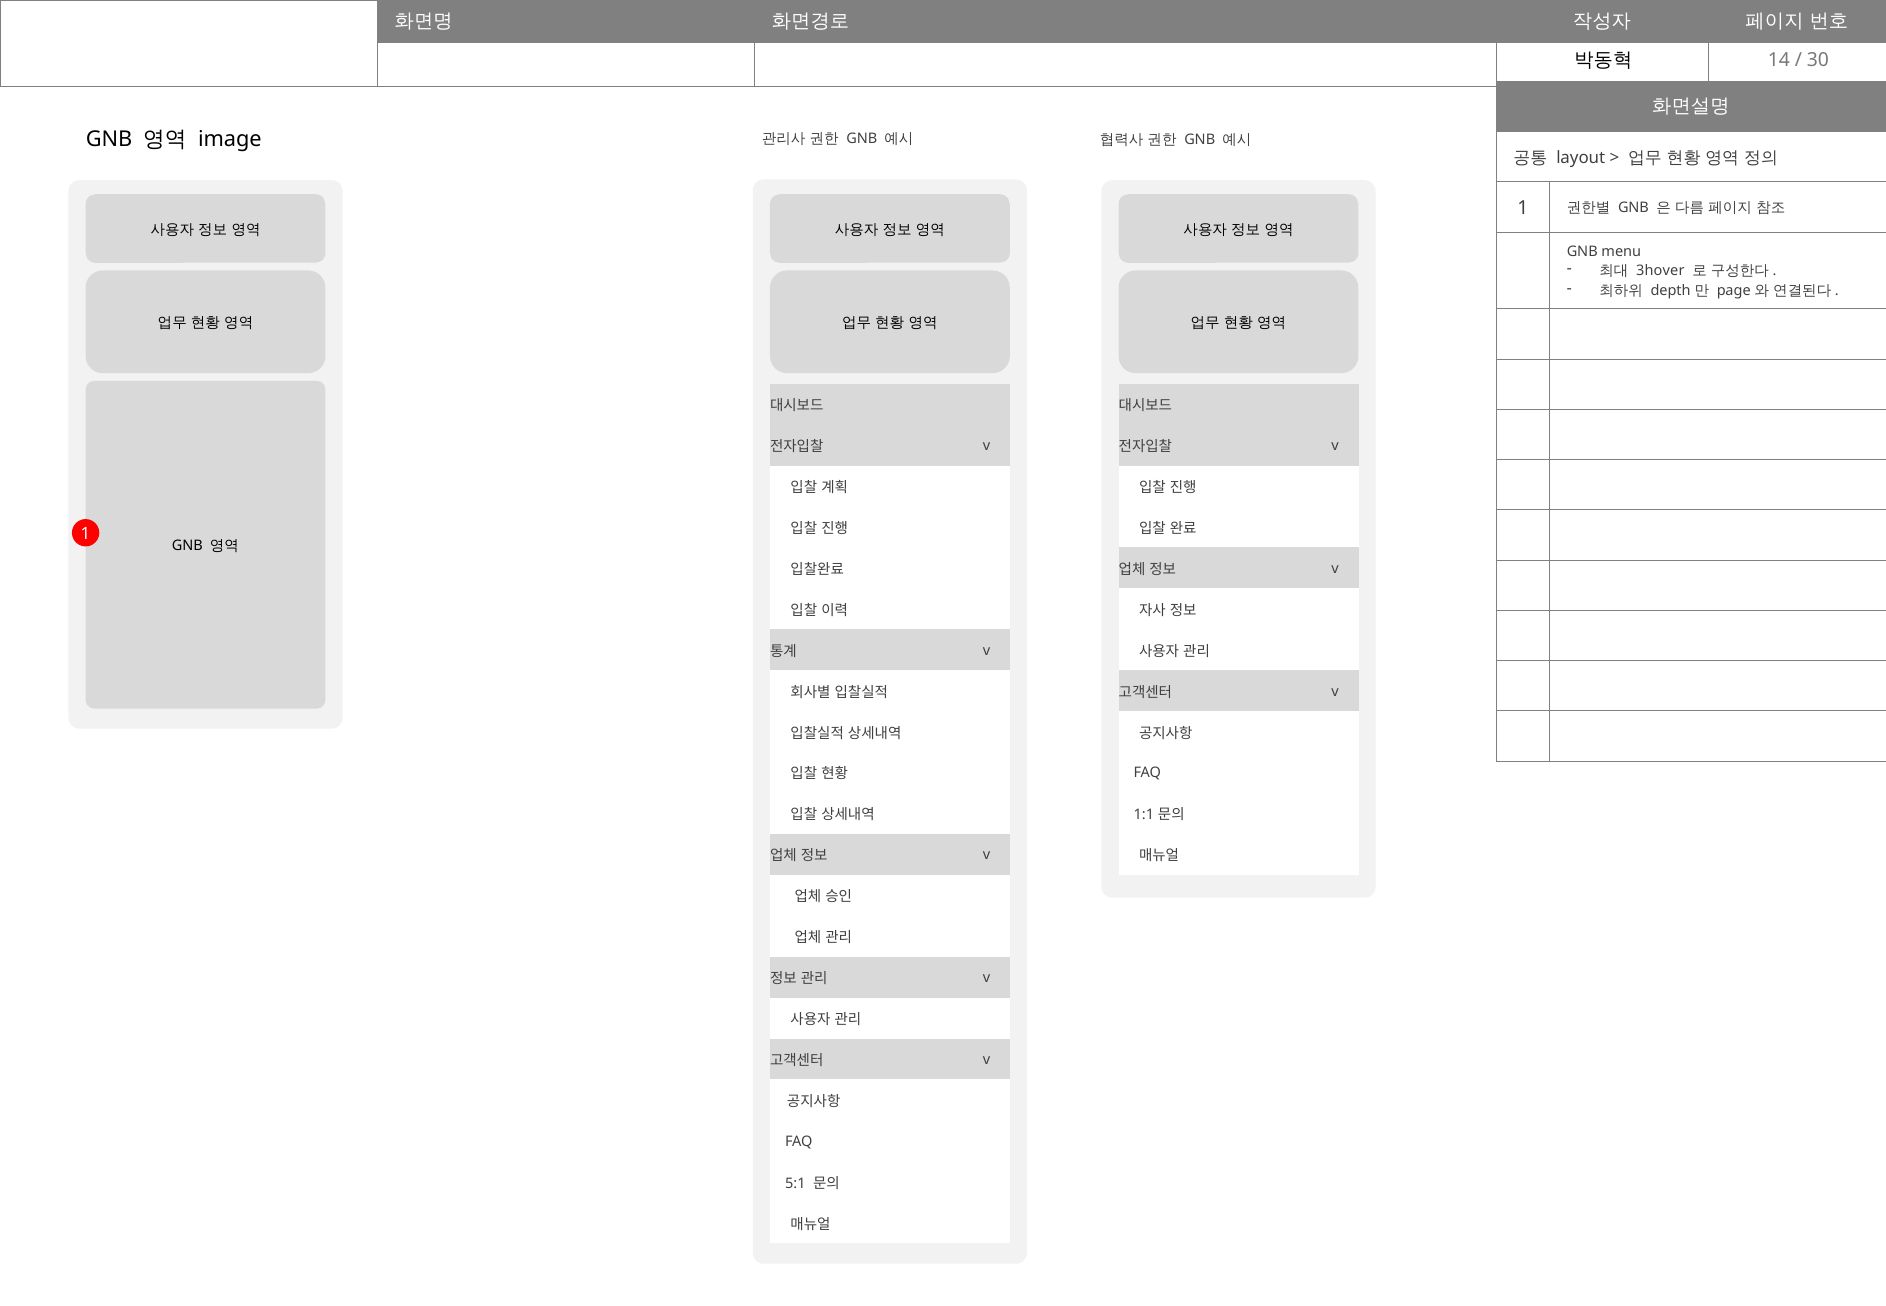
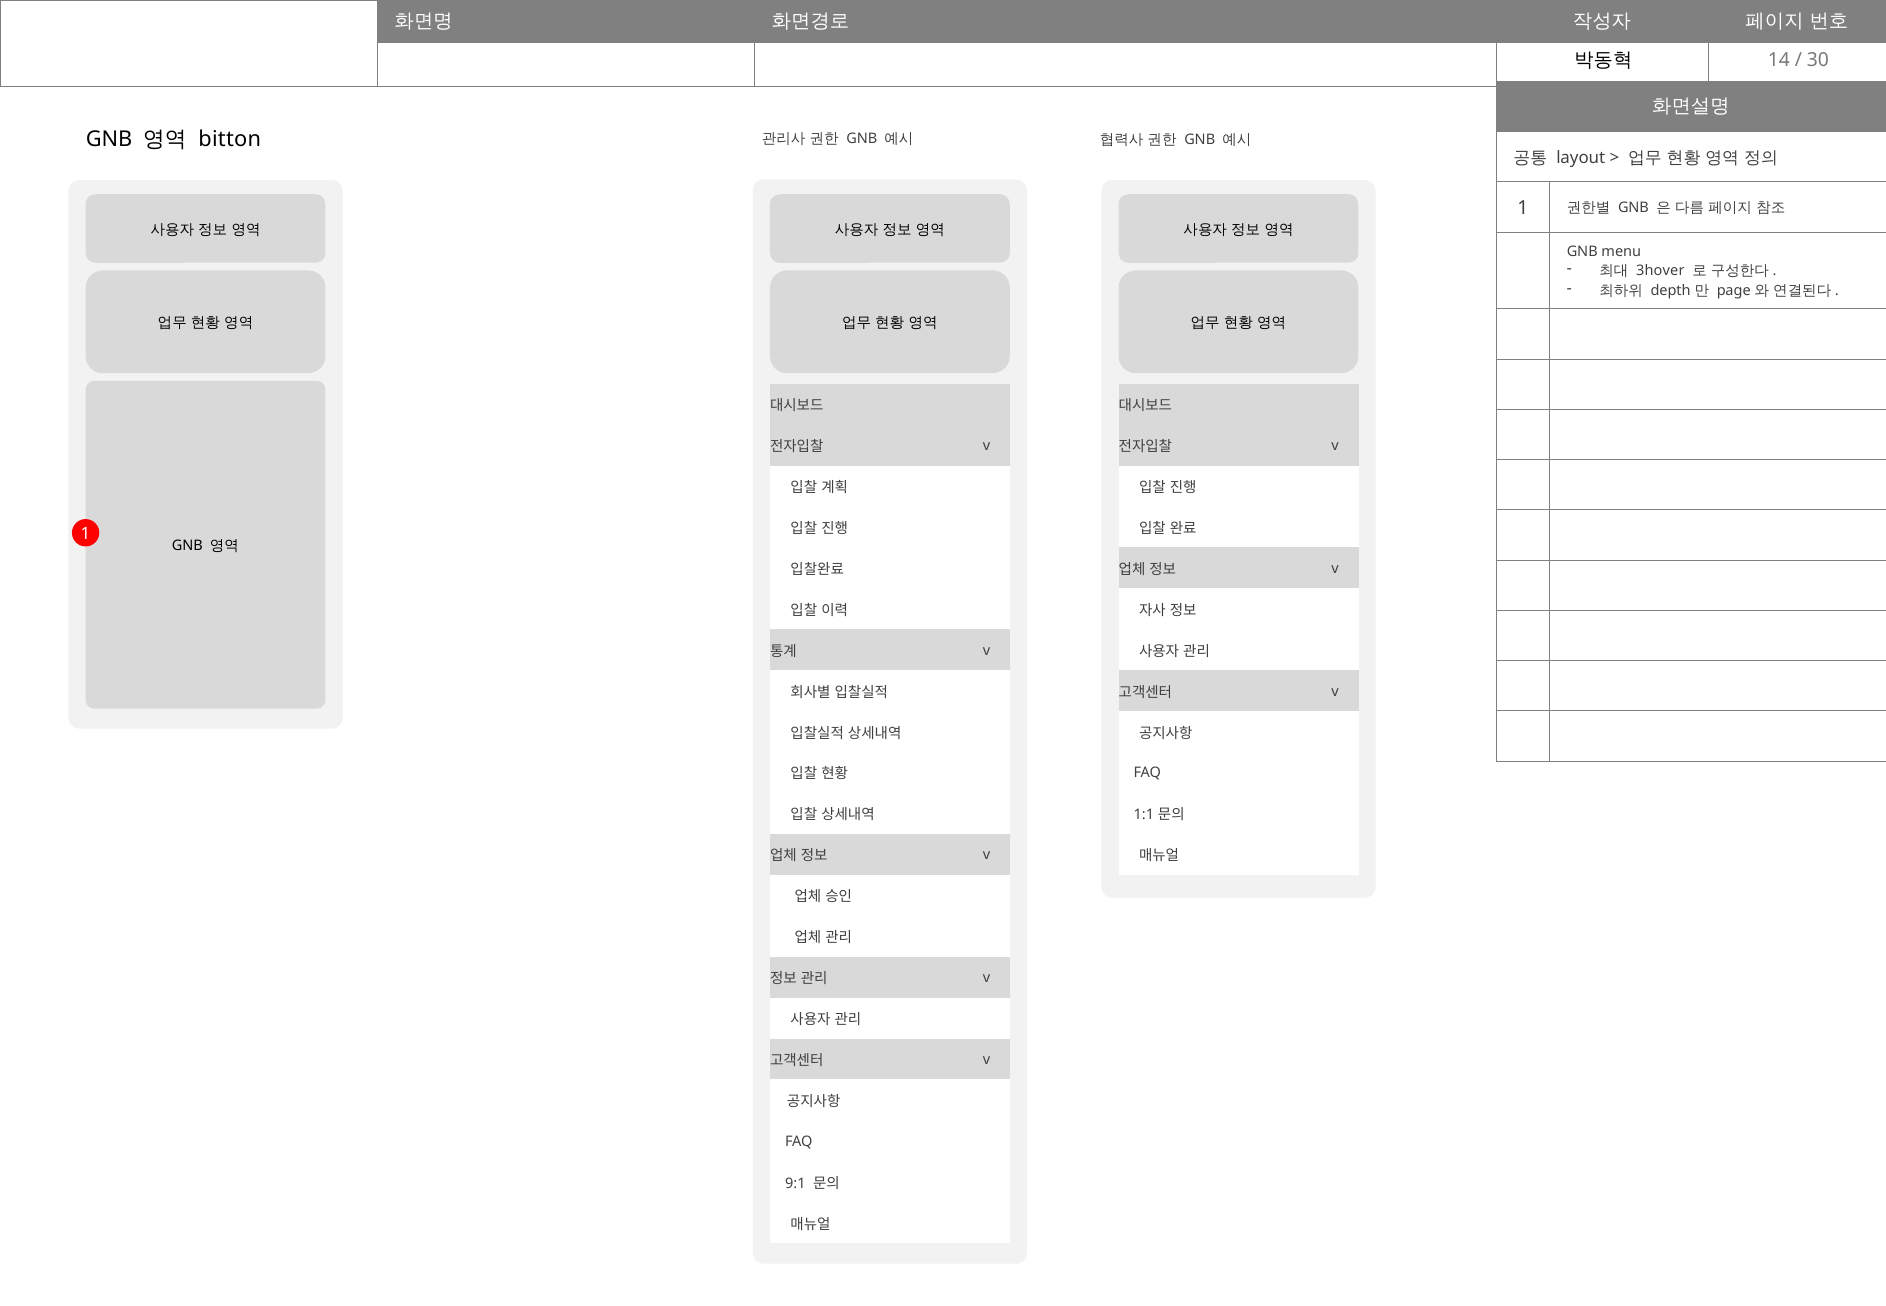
image: image -> bitton (230, 140)
5:1: 5:1 -> 9:1 (795, 1183)
